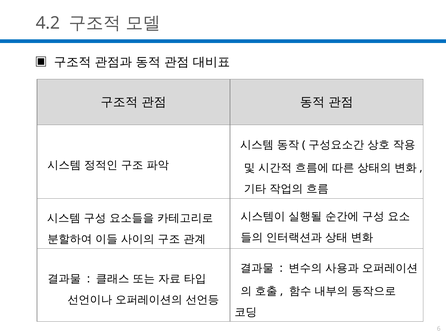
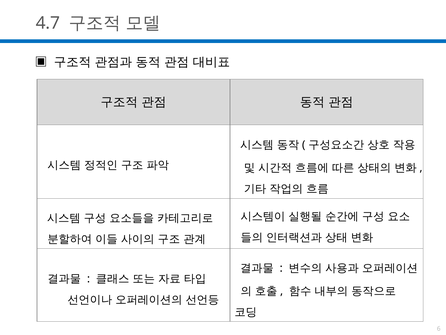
4.2: 4.2 -> 4.7 (48, 23)
